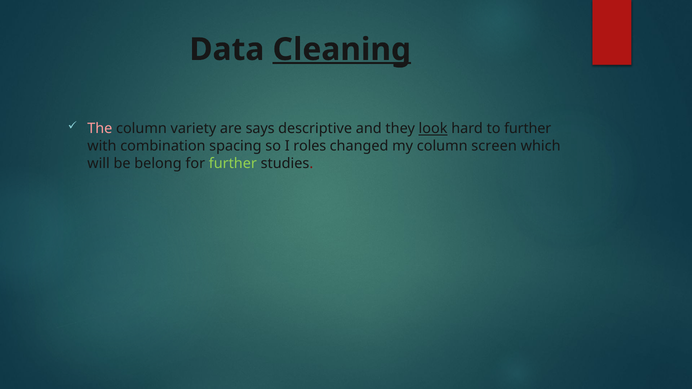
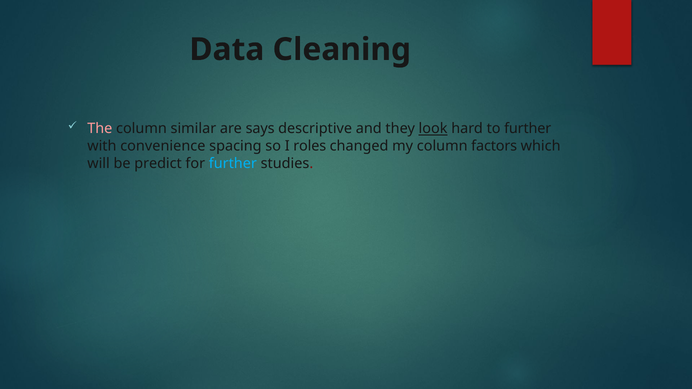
Cleaning underline: present -> none (342, 50)
variety: variety -> similar (193, 129)
combination: combination -> convenience (163, 146)
screen: screen -> factors (494, 146)
belong: belong -> predict (158, 163)
further colour: light green -> light blue (233, 163)
